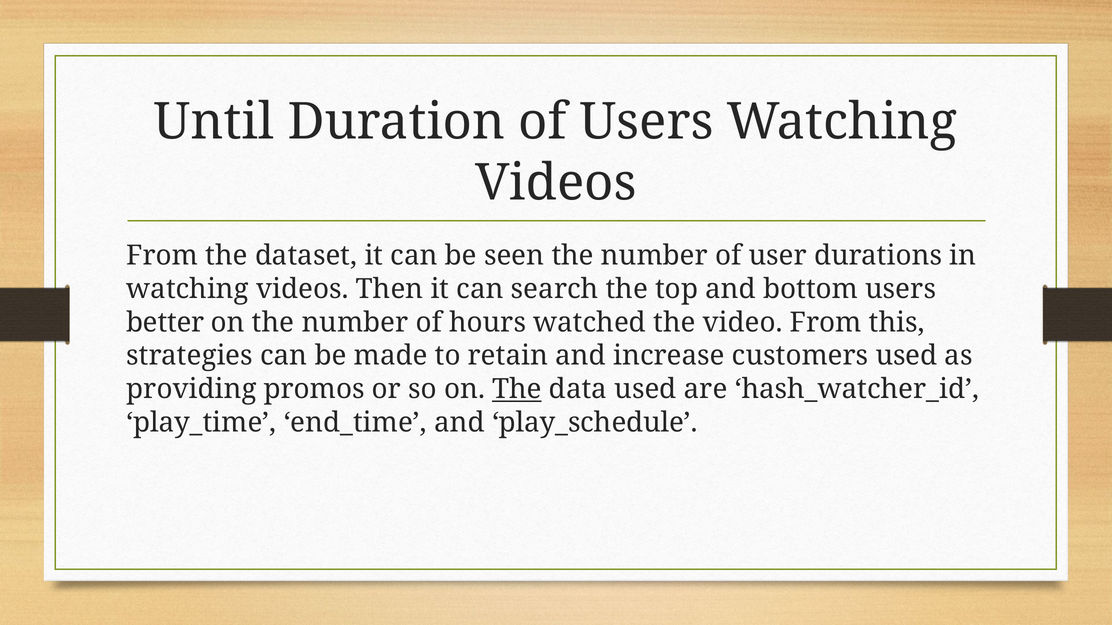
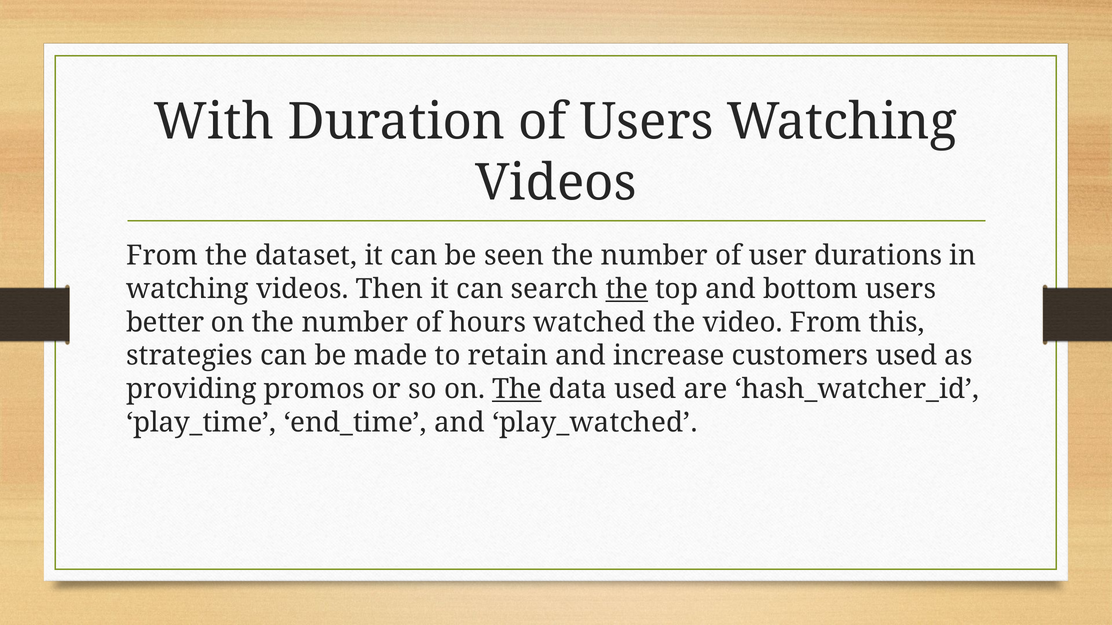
Until: Until -> With (214, 122)
the underline: none -> present (627, 289)
play_schedule: play_schedule -> play_watched (595, 423)
